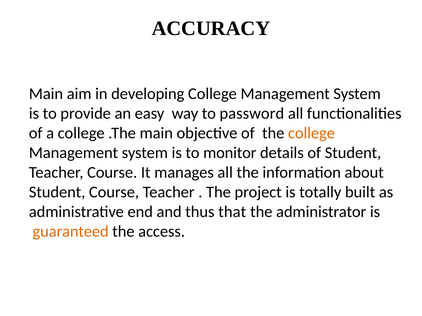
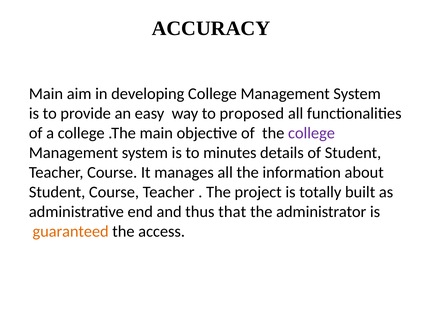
password: password -> proposed (252, 114)
college colour: orange -> purple (311, 133)
monitor: monitor -> minutes (230, 153)
